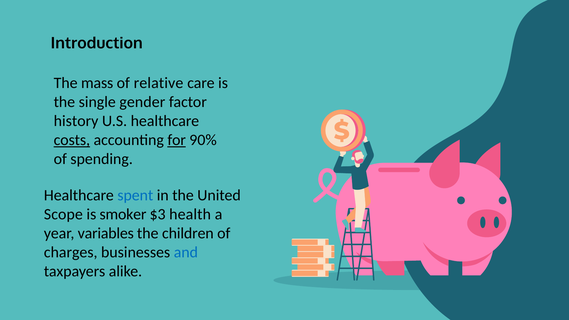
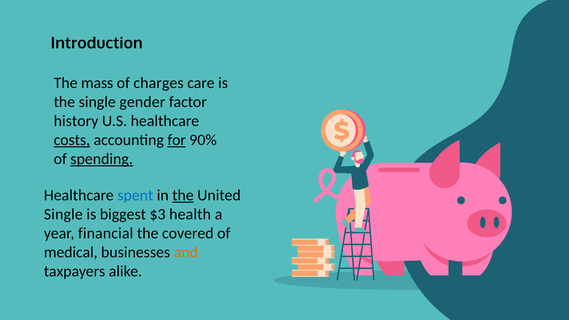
relative: relative -> charges (159, 83)
spending underline: none -> present (102, 159)
the underline: none -> present (183, 195)
Scope: Scope -> Single (63, 214)
smoker: smoker -> biggest (123, 214)
variables: variables -> financial (106, 233)
children: children -> covered (188, 233)
charges: charges -> medical (71, 252)
and colour: blue -> orange (186, 252)
